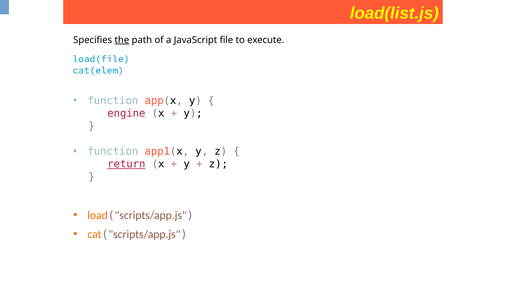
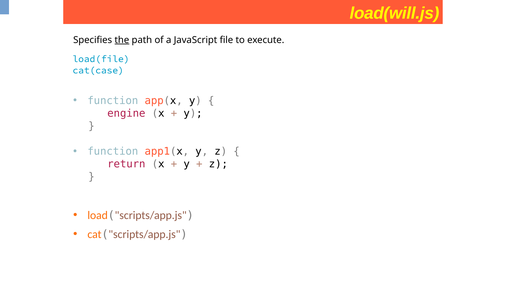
load(list.js: load(list.js -> load(will.js (394, 13)
cat(elem: cat(elem -> cat(case (98, 70)
return underline: present -> none (126, 164)
